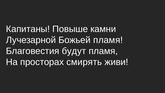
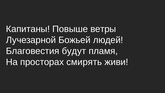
камни: камни -> ветры (103, 29)
Божьей пламя: пламя -> людей (108, 40)
